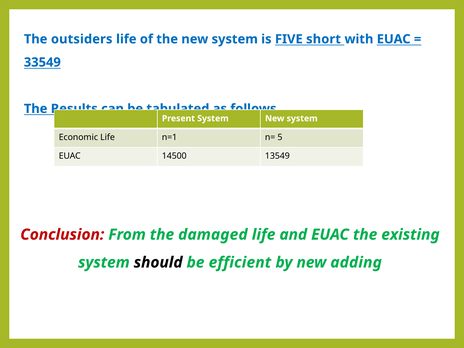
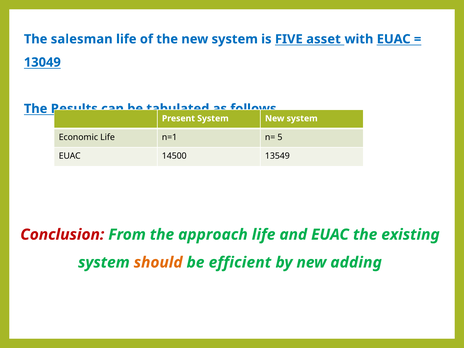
outsiders: outsiders -> salesman (82, 39)
short: short -> asset (324, 39)
33549: 33549 -> 13049 (42, 62)
damaged: damaged -> approach (213, 235)
should colour: black -> orange (158, 262)
